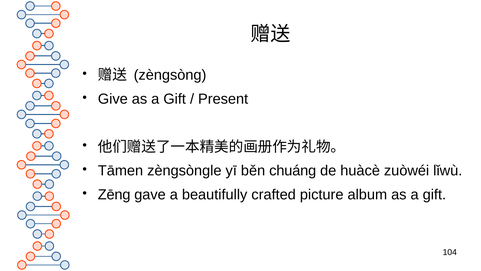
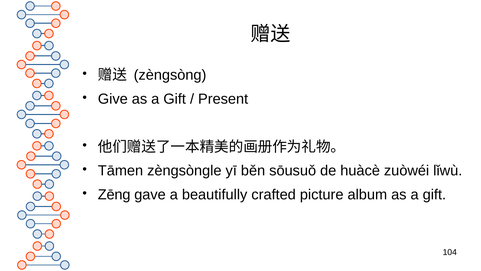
chuáng: chuáng -> sōusuǒ (293, 171)
